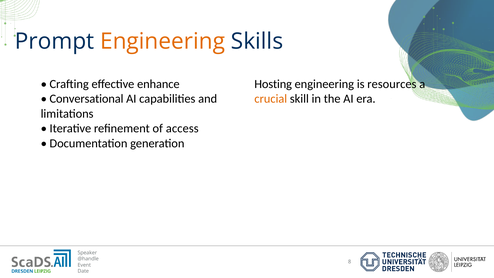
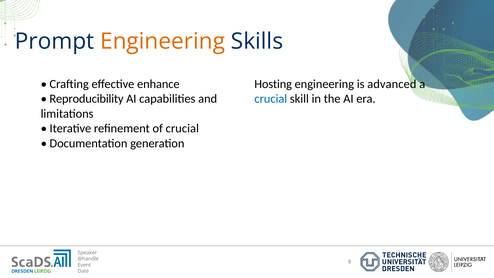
resources: resources -> advanced (392, 84)
Conversational: Conversational -> Reproducibility (87, 99)
crucial colour: orange -> blue (271, 99)
of access: access -> crucial (182, 129)
